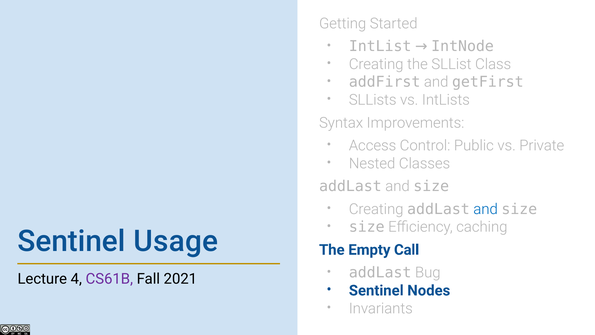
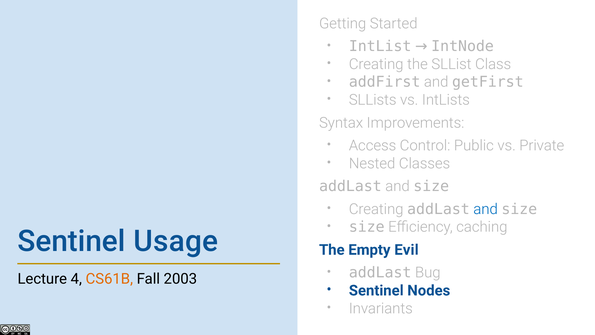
Call: Call -> Evil (406, 250)
CS61B colour: purple -> orange (109, 279)
2021: 2021 -> 2003 (180, 279)
